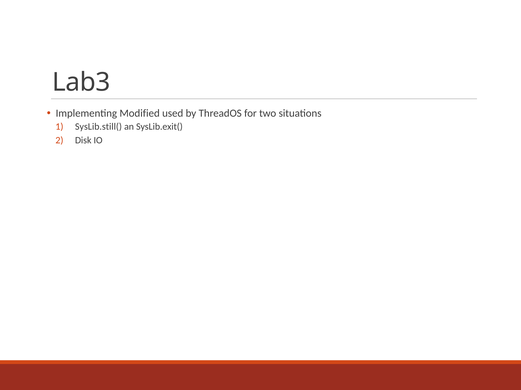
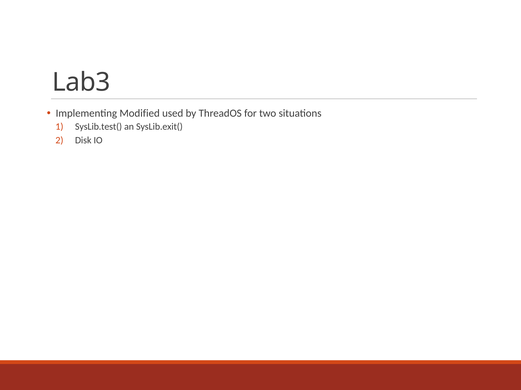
SysLib.still(: SysLib.still( -> SysLib.test( (99, 127)
